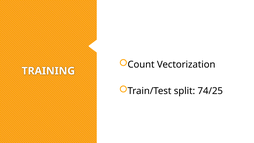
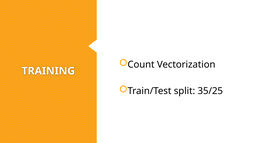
74/25: 74/25 -> 35/25 (210, 91)
